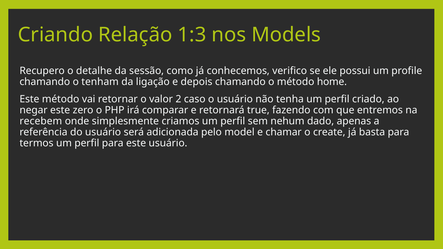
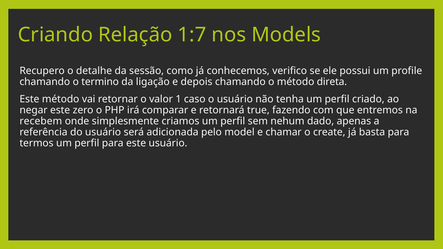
1:3: 1:3 -> 1:7 (192, 35)
tenham: tenham -> termino (100, 82)
home: home -> direta (332, 82)
2: 2 -> 1 (178, 99)
